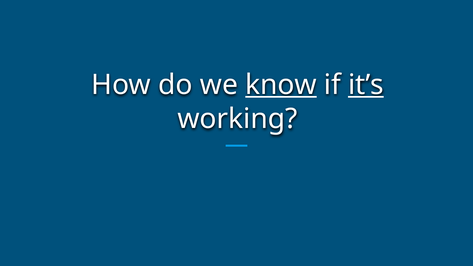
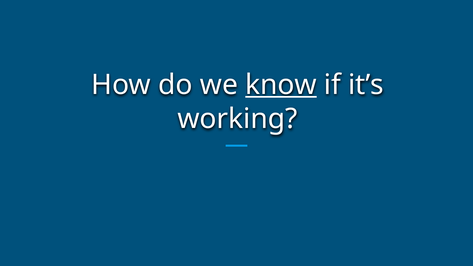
it’s underline: present -> none (366, 85)
